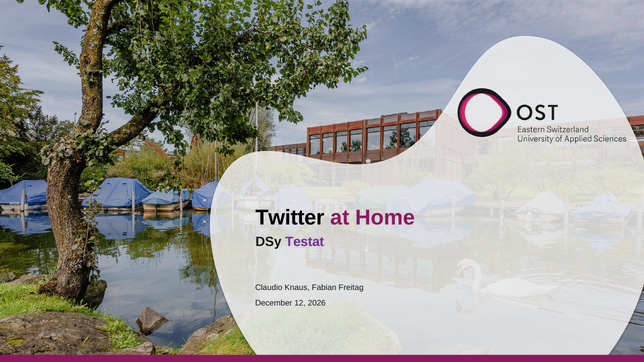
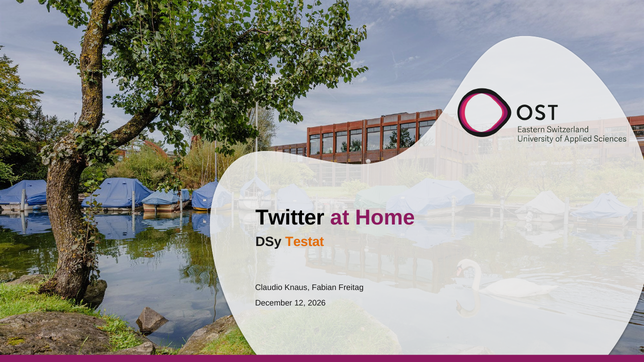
Testat colour: purple -> orange (305, 242)
